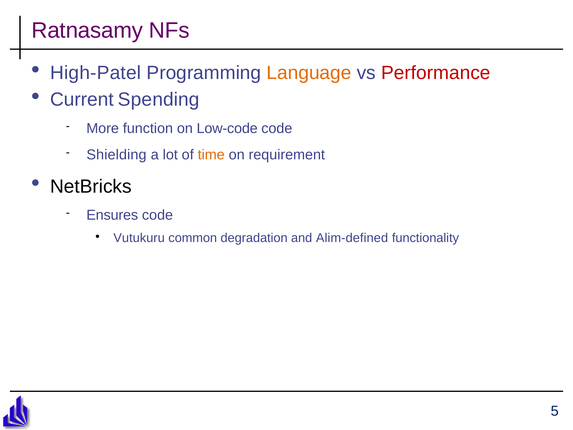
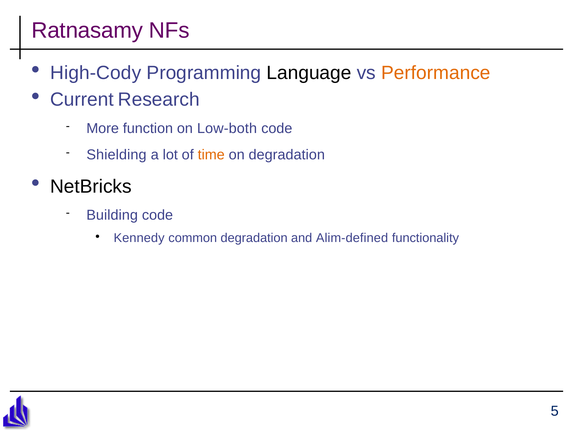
High-Patel: High-Patel -> High-Cody (96, 73)
Language colour: orange -> black (309, 73)
Performance colour: red -> orange (436, 73)
Spending: Spending -> Research (159, 100)
Low-code: Low-code -> Low-both (227, 128)
on requirement: requirement -> degradation (287, 155)
Ensures: Ensures -> Building (112, 215)
Vutukuru: Vutukuru -> Kennedy (139, 238)
